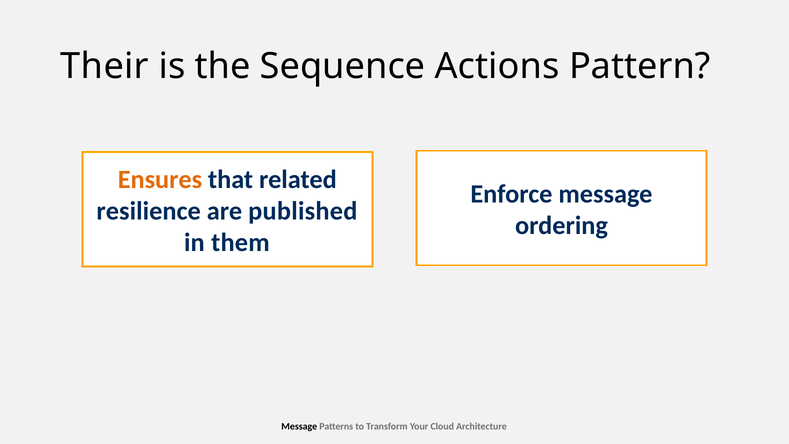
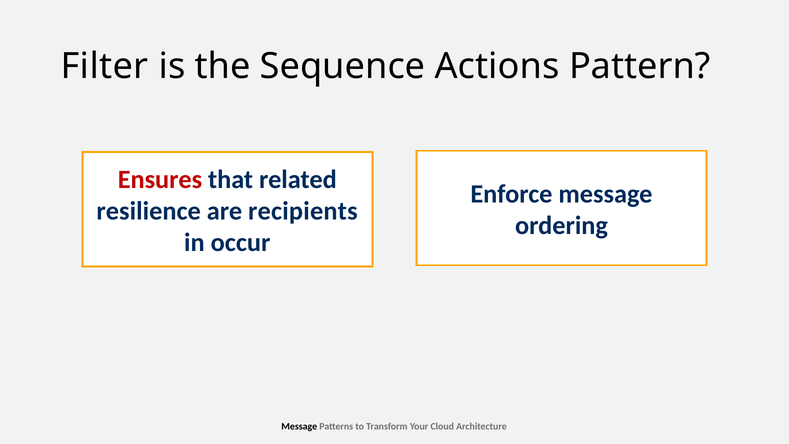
Their: Their -> Filter (105, 66)
Ensures colour: orange -> red (160, 179)
published: published -> recipients (303, 211)
them: them -> occur (241, 242)
